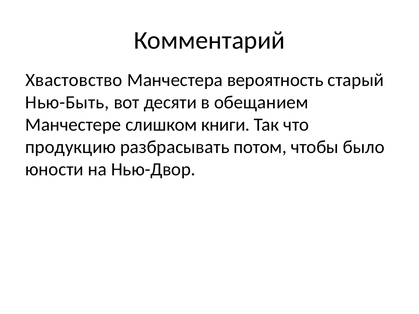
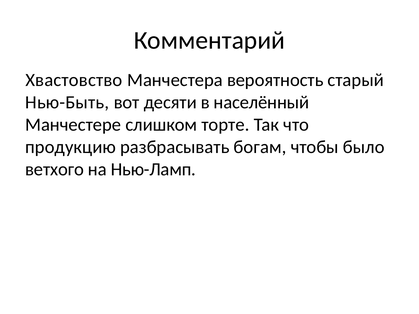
обещанием: обещанием -> населённый (261, 102)
книги: книги -> торте (225, 125)
потом: потом -> богам (260, 147)
юности: юности -> ветхого (55, 169)
Нью-Двор: Нью-Двор -> Нью-Ламп (153, 169)
